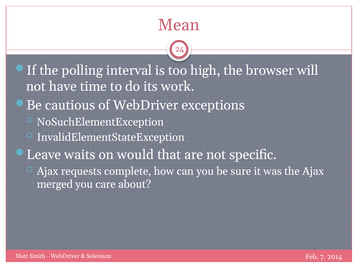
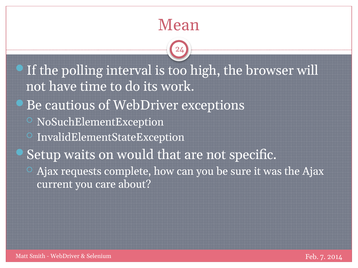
Leave: Leave -> Setup (44, 155)
merged: merged -> current (55, 185)
